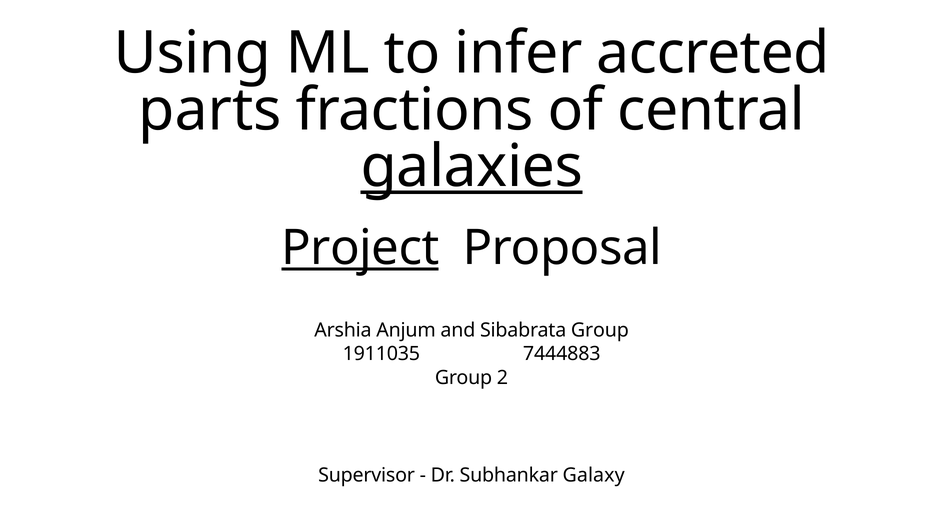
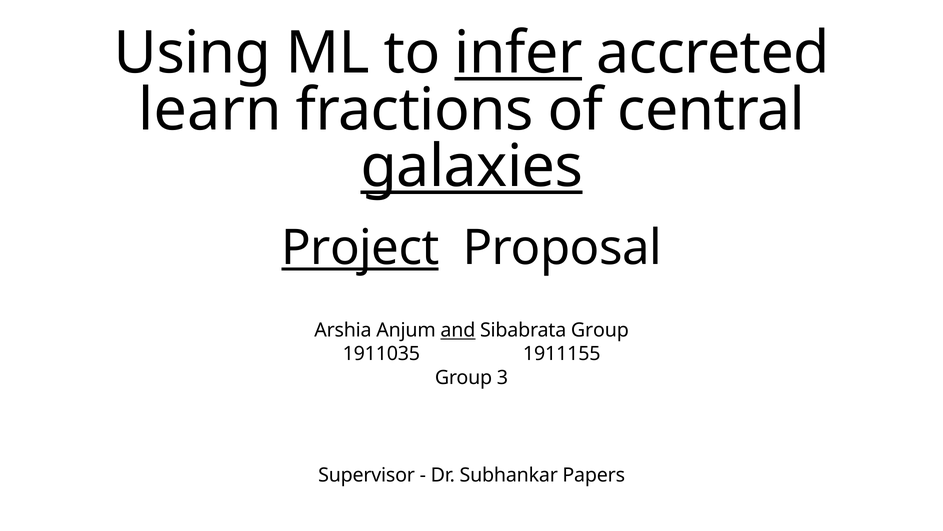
infer underline: none -> present (518, 53)
parts: parts -> learn (210, 110)
and underline: none -> present (458, 330)
7444883: 7444883 -> 1911155 (562, 354)
2: 2 -> 3 (502, 377)
Galaxy: Galaxy -> Papers (594, 475)
